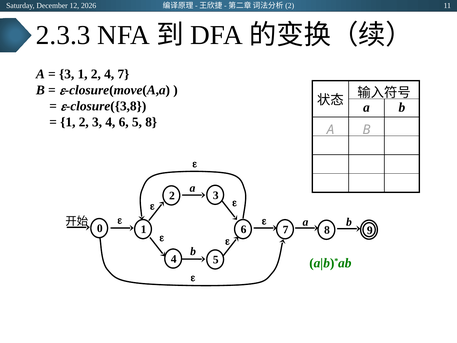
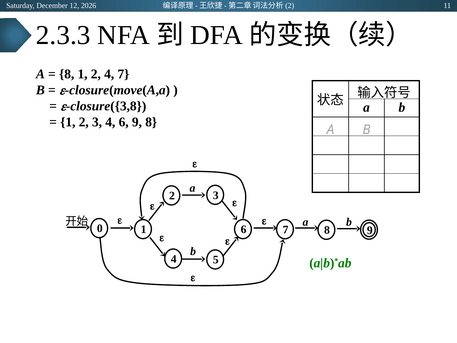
3: 3 -> 8 (67, 74)
6 5: 5 -> 9 (137, 122)
